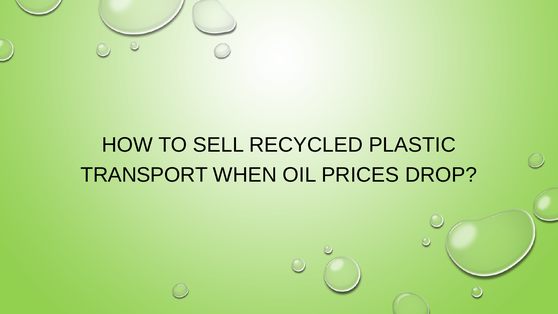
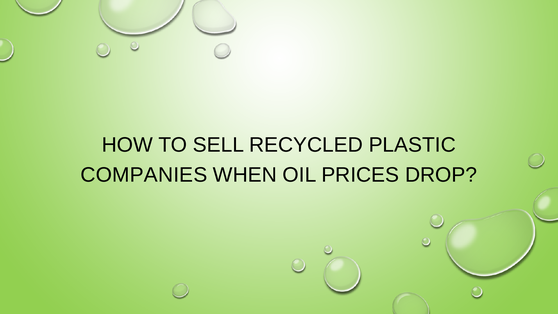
TRANSPORT: TRANSPORT -> COMPANIES (144, 175)
